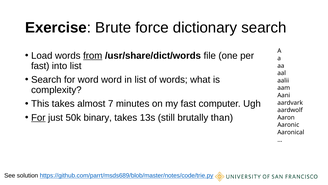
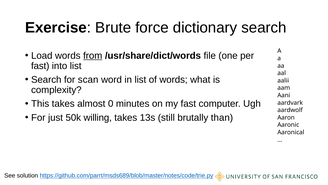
for word: word -> scan (88, 79)
7: 7 -> 0 (111, 104)
For underline: present -> none (38, 117)
binary: binary -> willing (98, 117)
